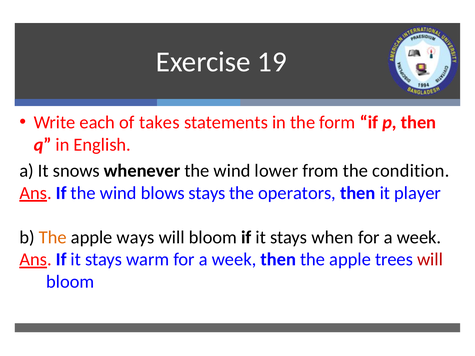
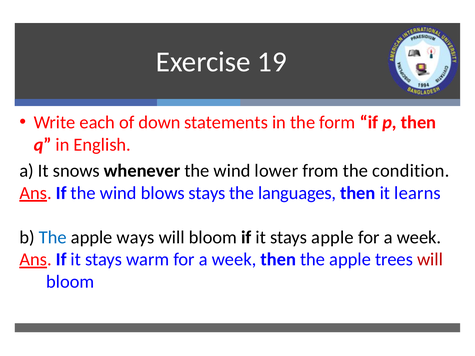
takes: takes -> down (159, 123)
operators: operators -> languages (297, 193)
player: player -> learns (418, 193)
The colour: orange -> blue (53, 237)
stays when: when -> apple (333, 237)
